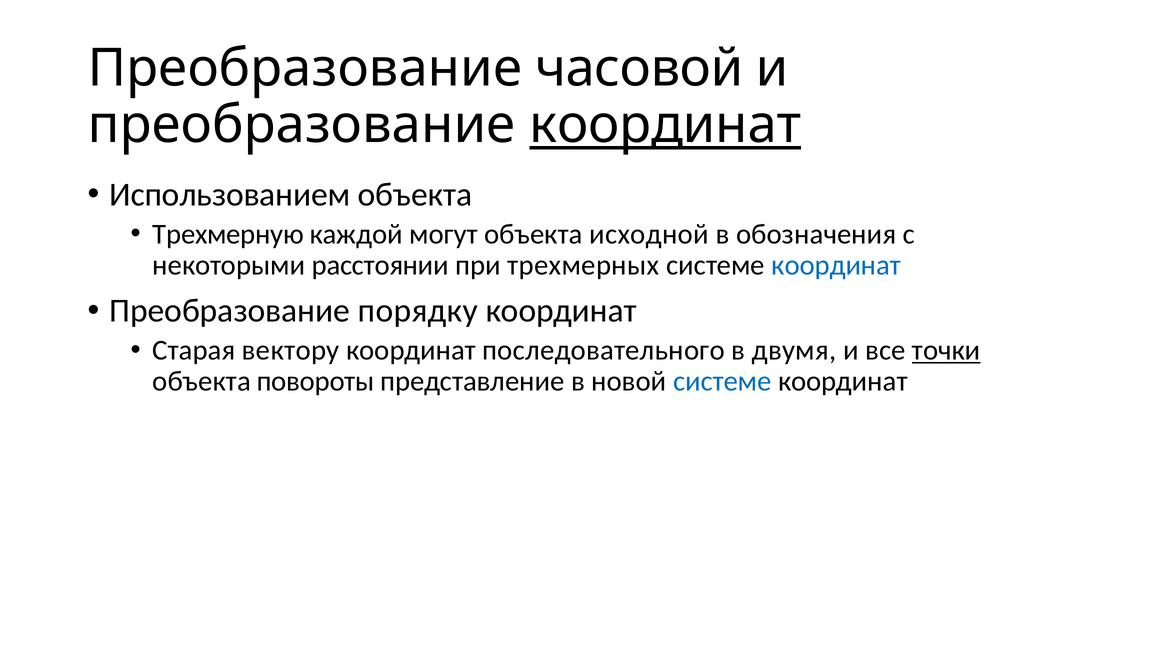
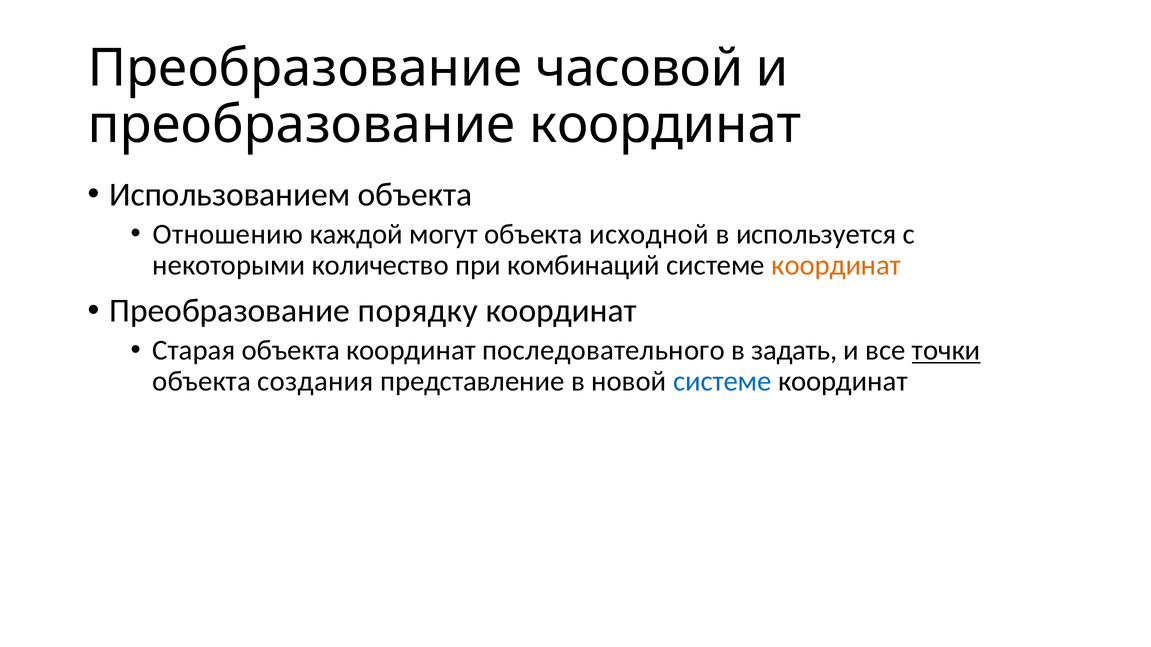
координат underline: present -> none (665, 125)
Трехмерную: Трехмерную -> Отношению (228, 234)
обозначения: обозначения -> используется (816, 234)
расстоянии: расстоянии -> количество (380, 265)
трехмерных: трехмерных -> комбинаций (583, 265)
координат colour: blue -> orange (836, 265)
Старая вектору: вектору -> объекта (291, 351)
двумя: двумя -> задать (794, 351)
повороты: повороты -> создания (315, 382)
